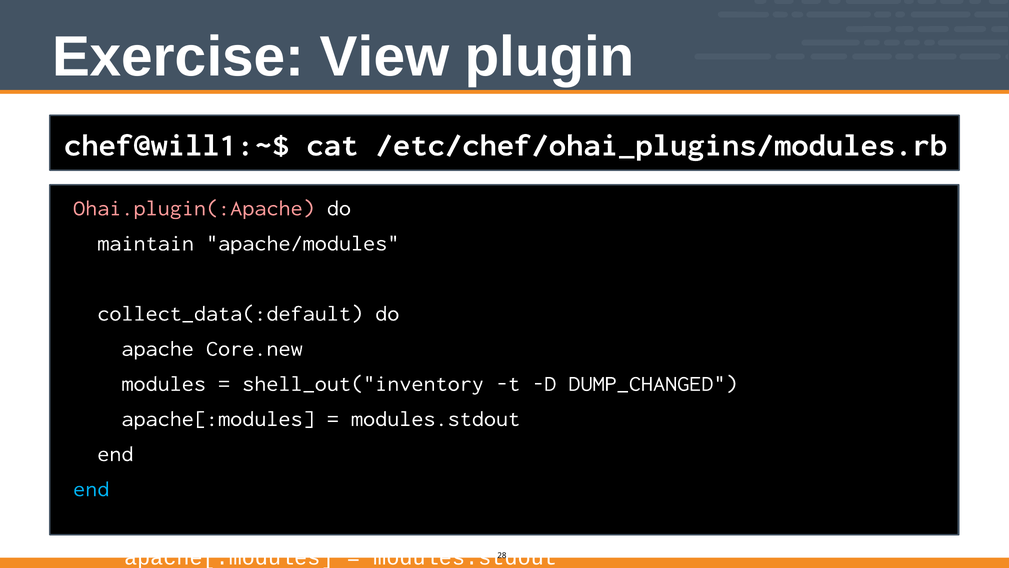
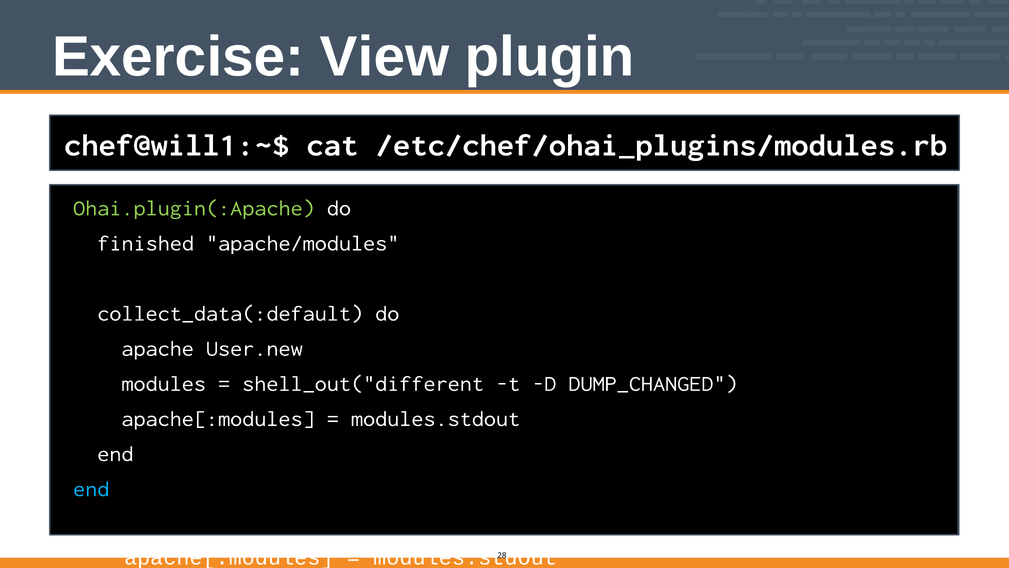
Ohai.plugin(:Apache colour: pink -> light green (194, 208)
maintain: maintain -> finished (146, 243)
Core.new: Core.new -> User.new (254, 348)
shell_out("inventory: shell_out("inventory -> shell_out("different (363, 383)
